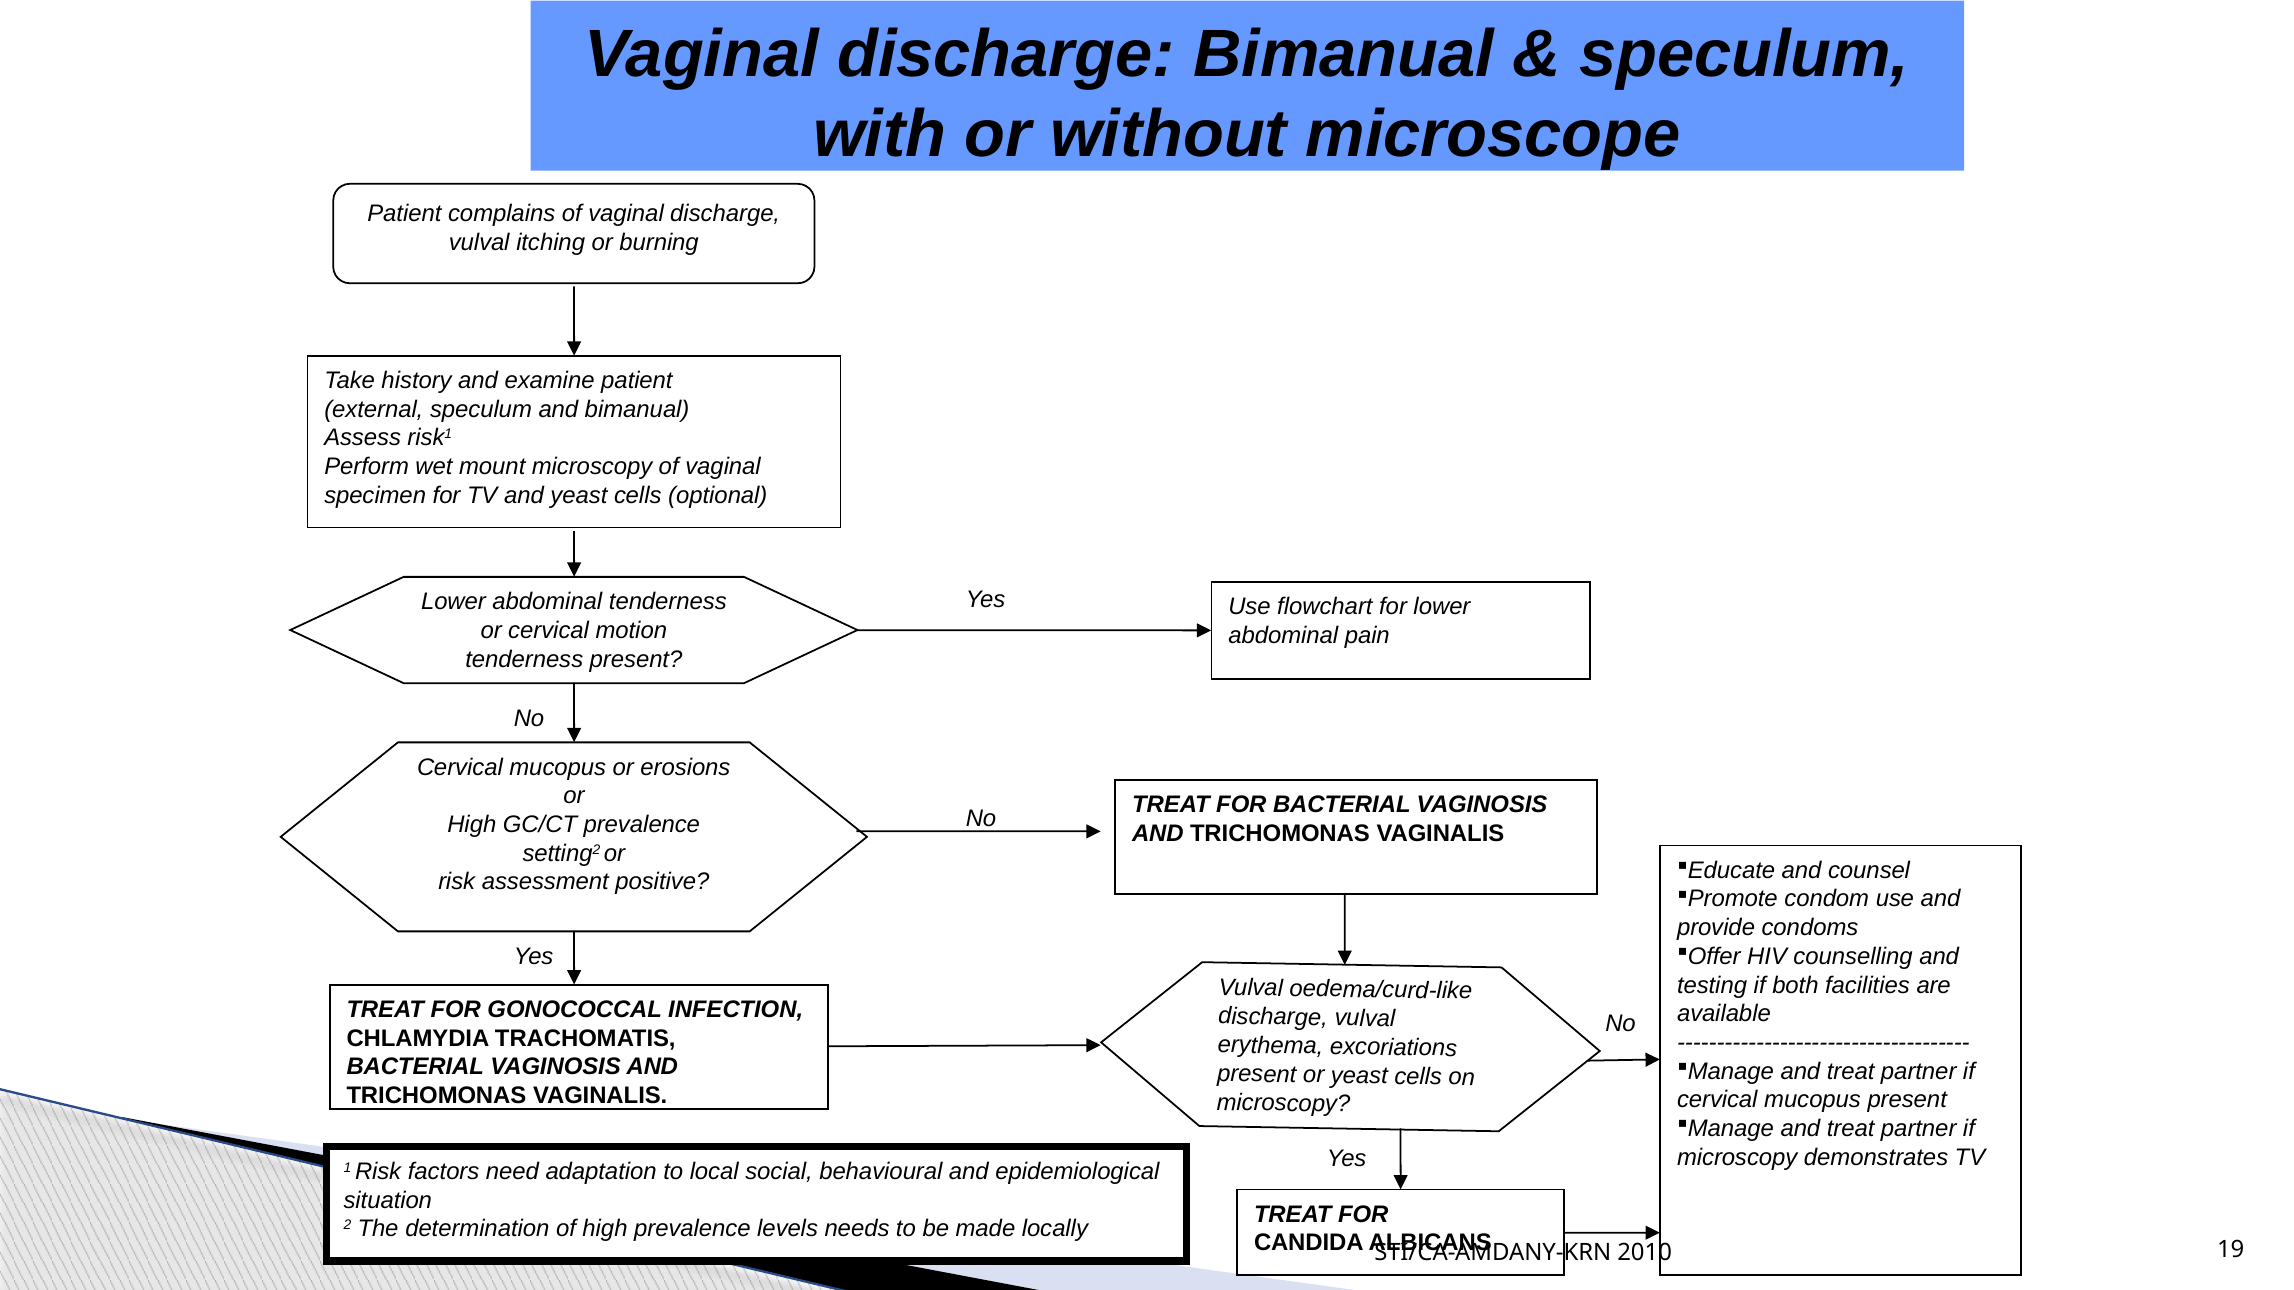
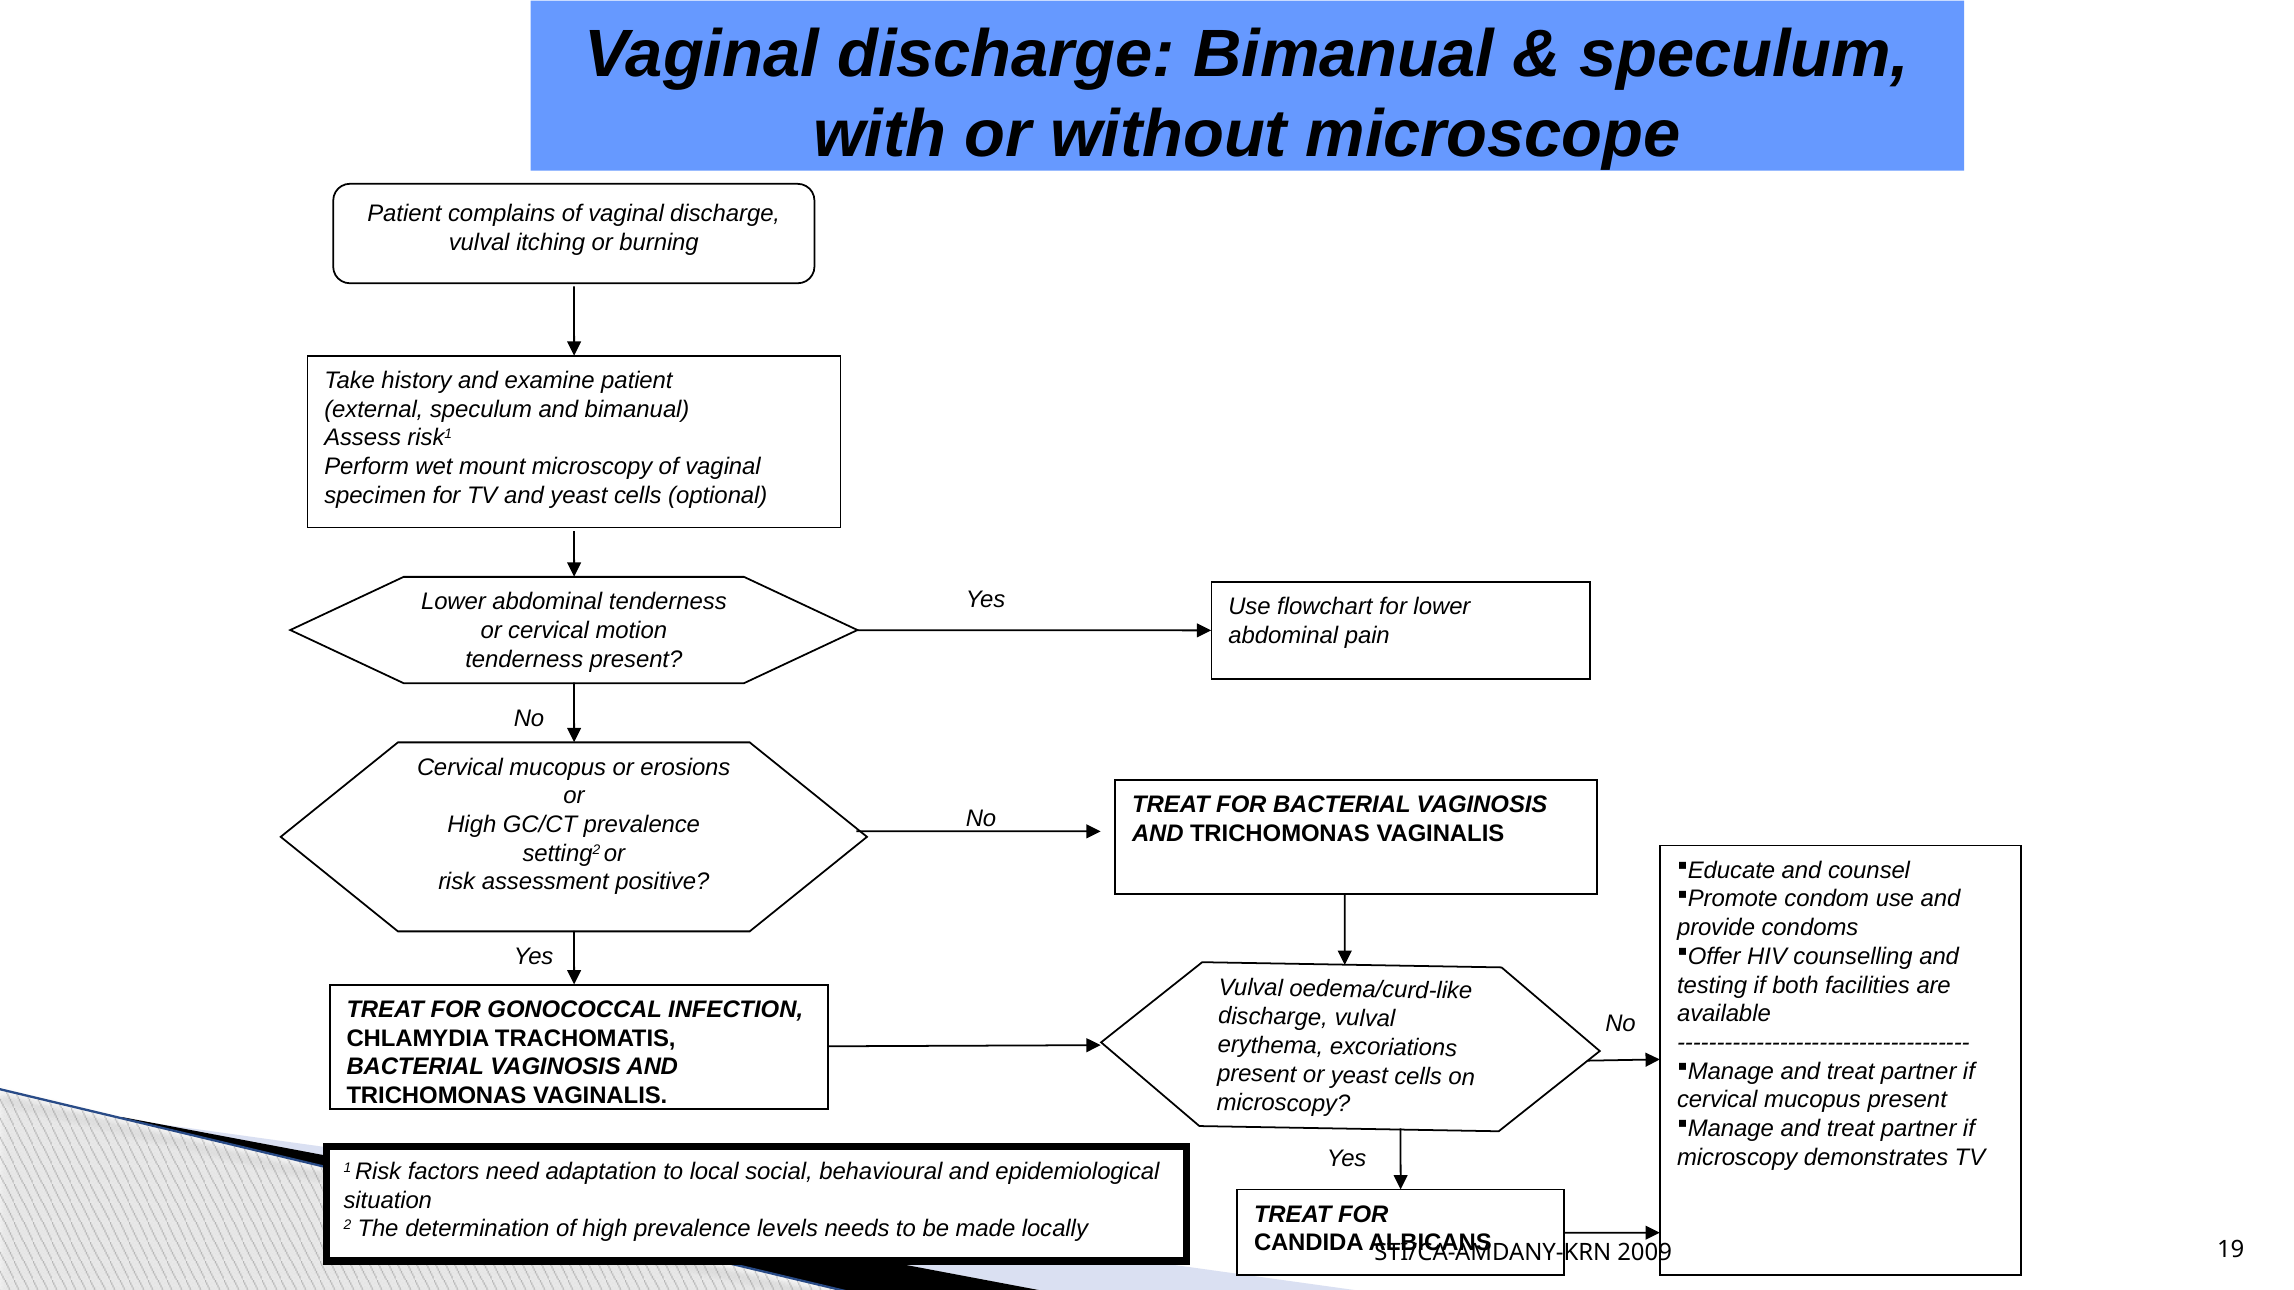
2010: 2010 -> 2009 (1645, 1253)
